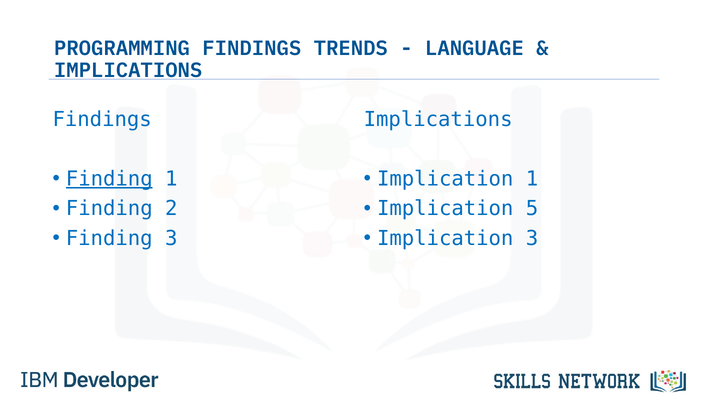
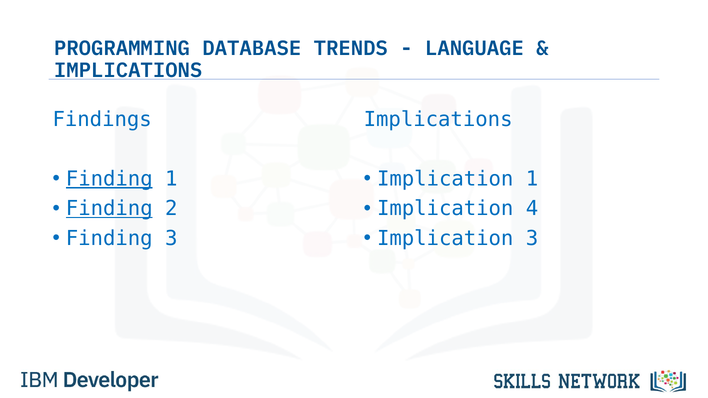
PROGRAMMING FINDINGS: FINDINGS -> DATABASE (252, 48)
Finding underline: none -> present (109, 209)
5: 5 -> 4 (532, 209)
